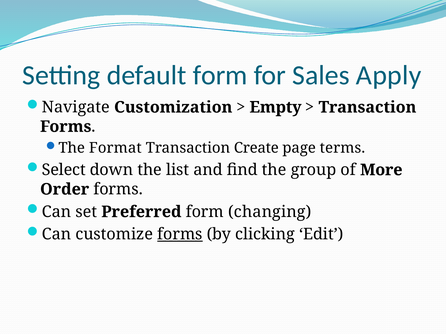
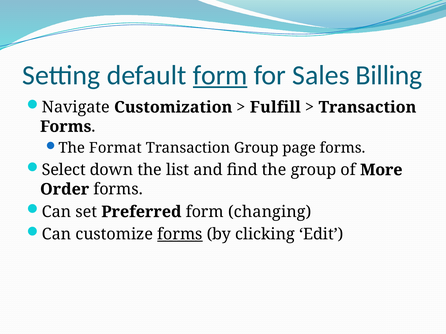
form underline: none -> present (220, 75)
Apply: Apply -> Billing (389, 75)
Empty: Empty -> Fulfill (275, 107)
Transaction Create: Create -> Group (256, 148)
page terms: terms -> forms (342, 148)
